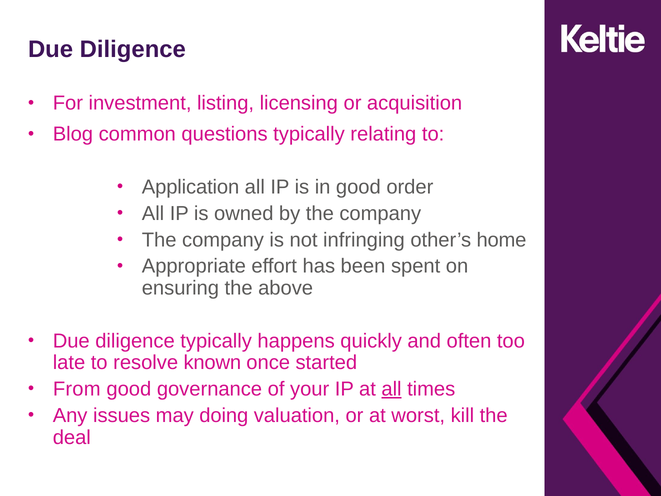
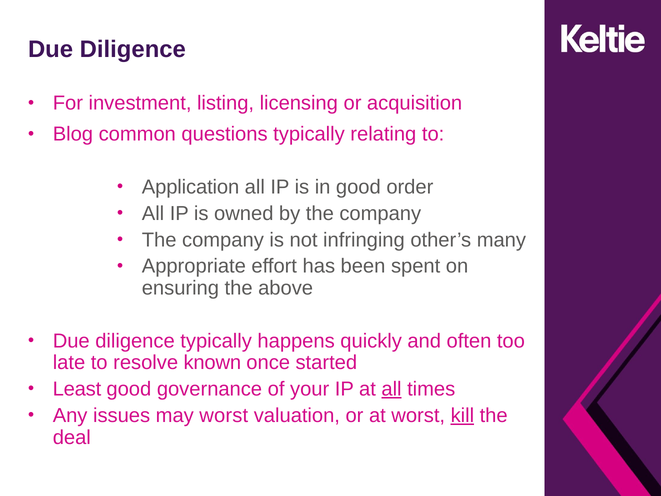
home: home -> many (501, 240)
From: From -> Least (77, 389)
may doing: doing -> worst (224, 415)
kill underline: none -> present (462, 415)
